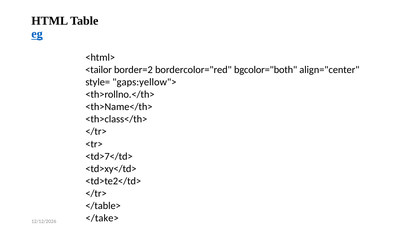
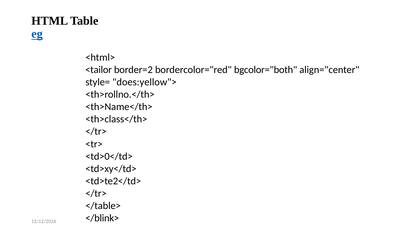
gaps:yellow">: gaps:yellow"> -> does:yellow"> (144, 82)
<td>7</td>: <td>7</td> -> <td>0</td> (109, 156)
</take>: </take> -> </blink> (102, 218)
